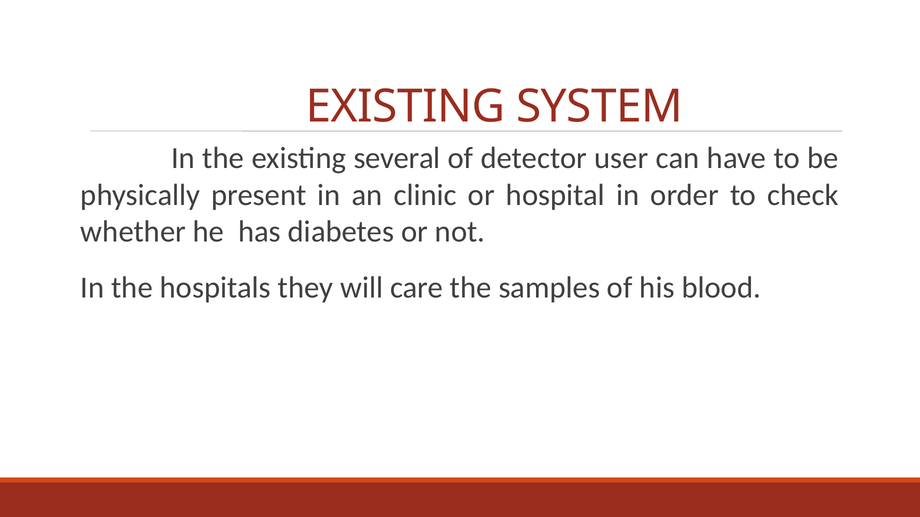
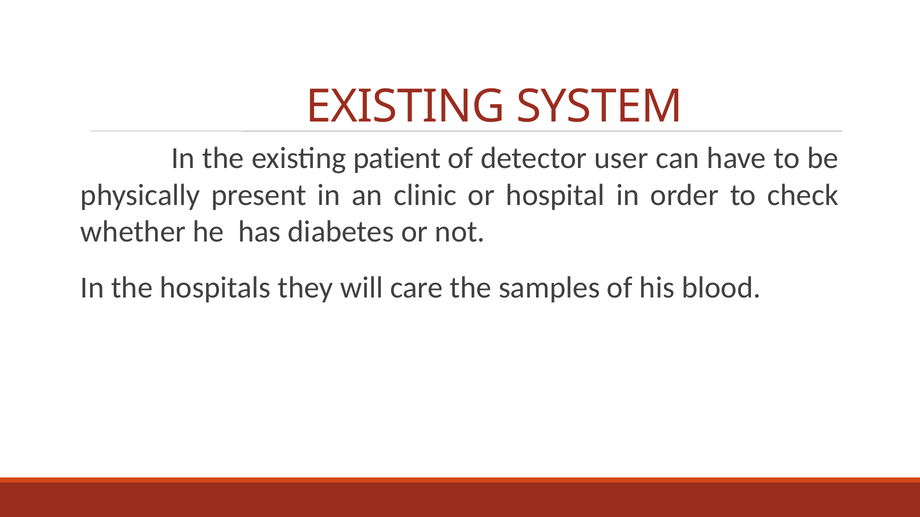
several: several -> patient (397, 158)
